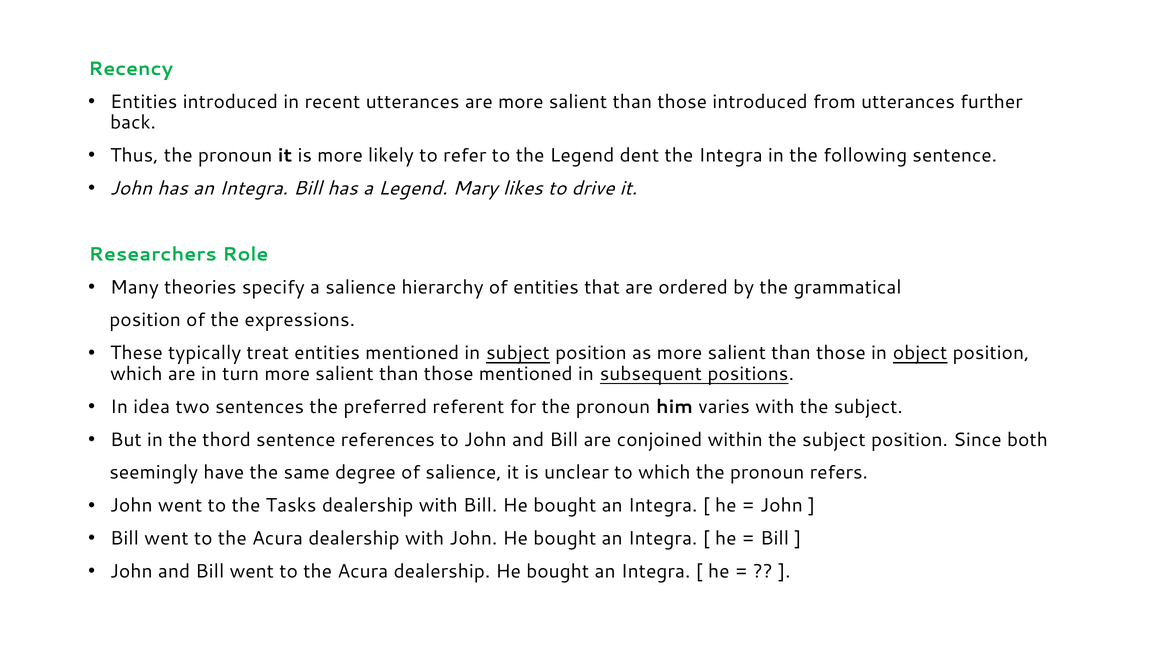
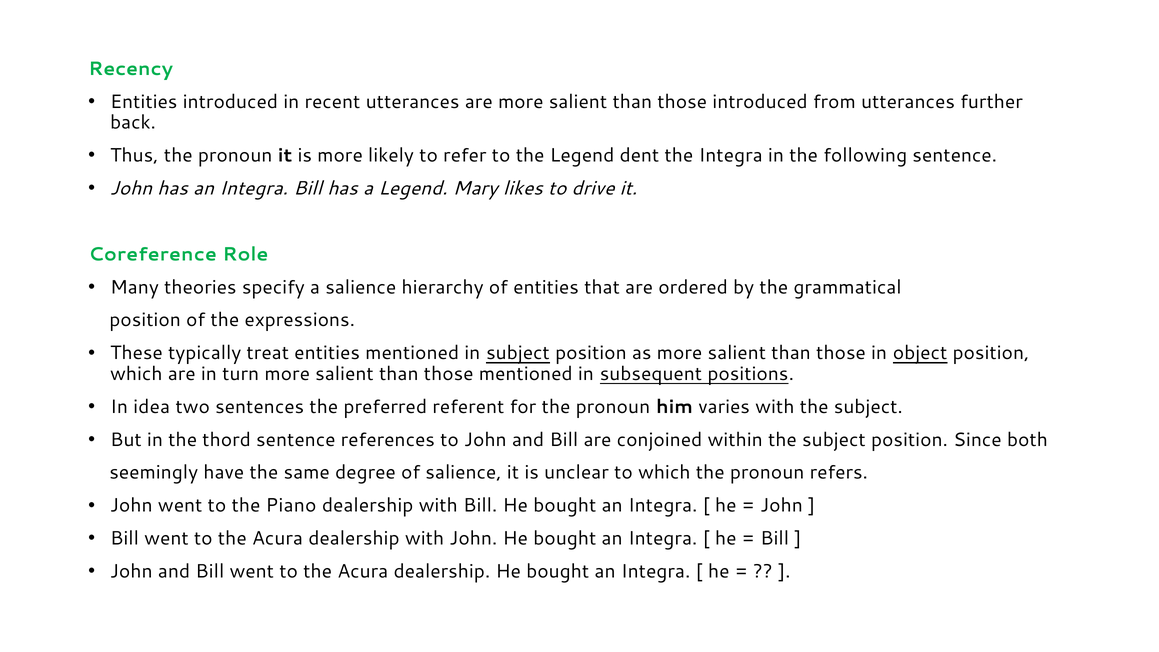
Researchers: Researchers -> Coreference (153, 254)
Tasks: Tasks -> Piano (291, 505)
